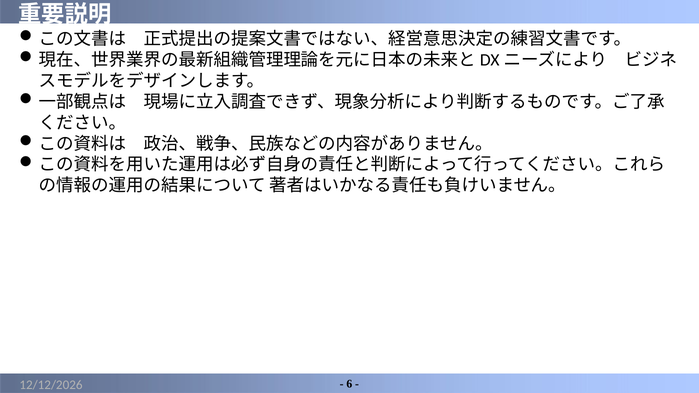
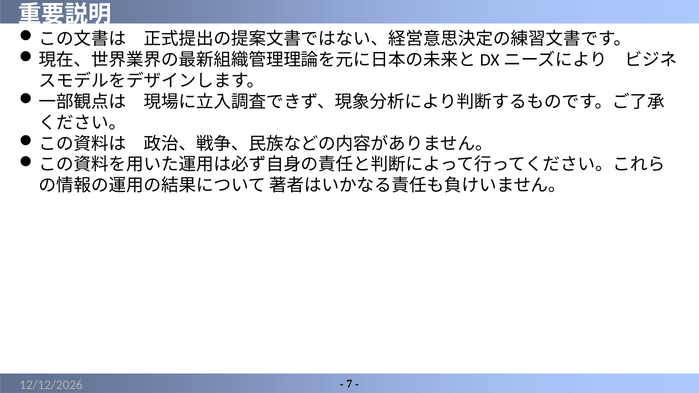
6: 6 -> 7 (349, 384)
